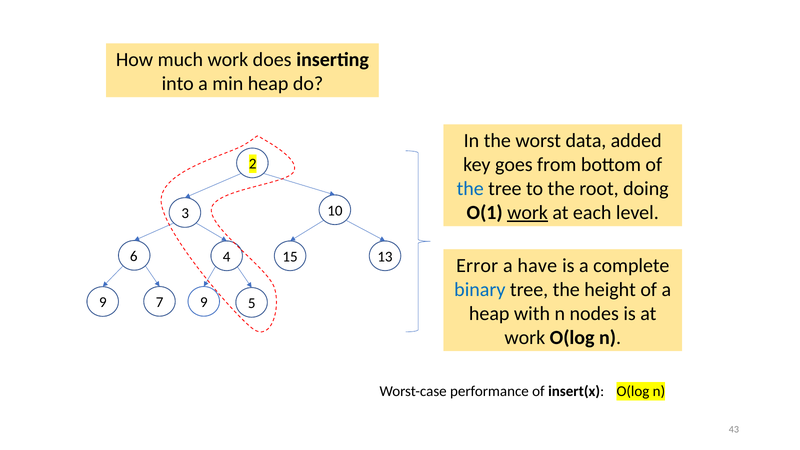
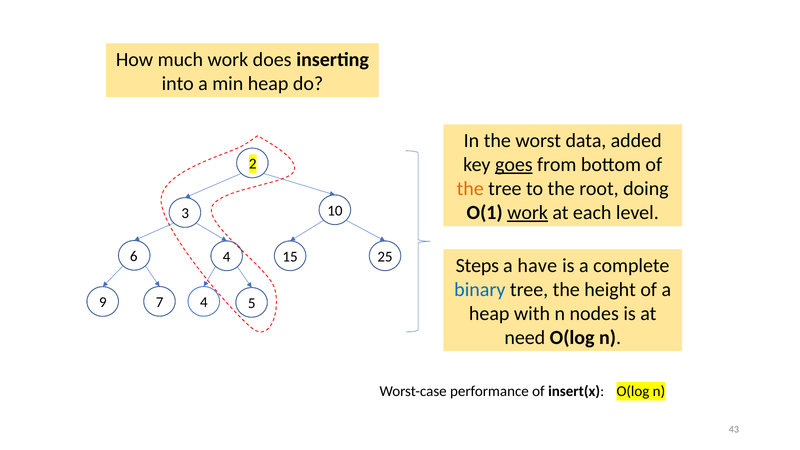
goes underline: none -> present (514, 165)
the colour: blue -> orange (470, 189)
13: 13 -> 25 (385, 257)
Error: Error -> Steps (477, 266)
7 9: 9 -> 4 (204, 302)
work: work -> need (525, 338)
